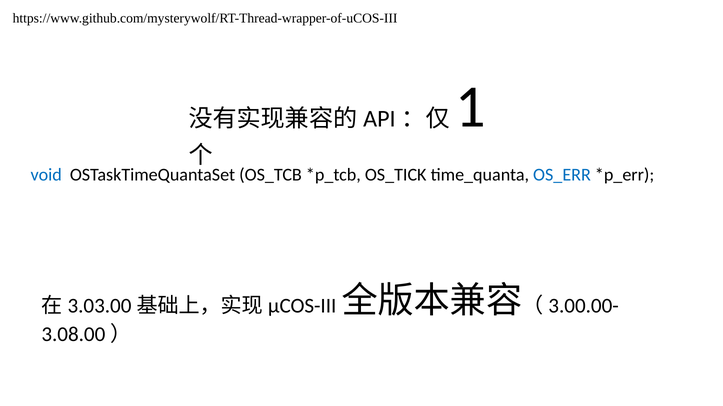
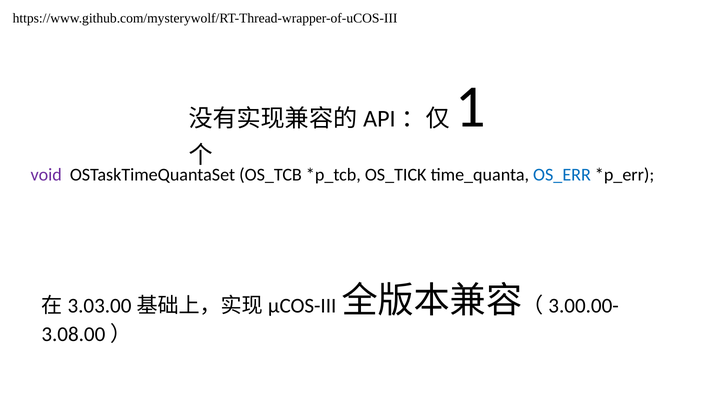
void colour: blue -> purple (46, 175)
